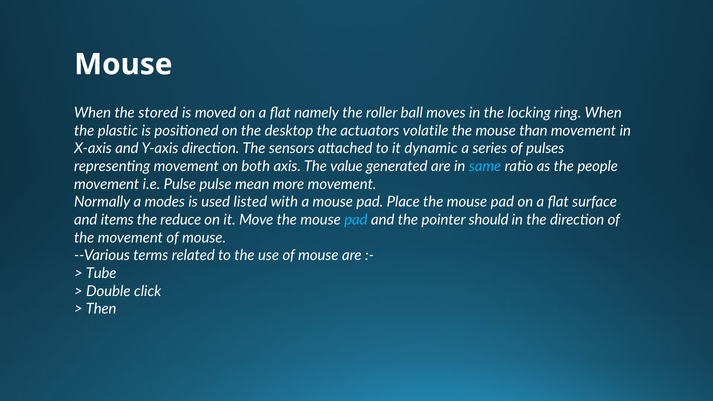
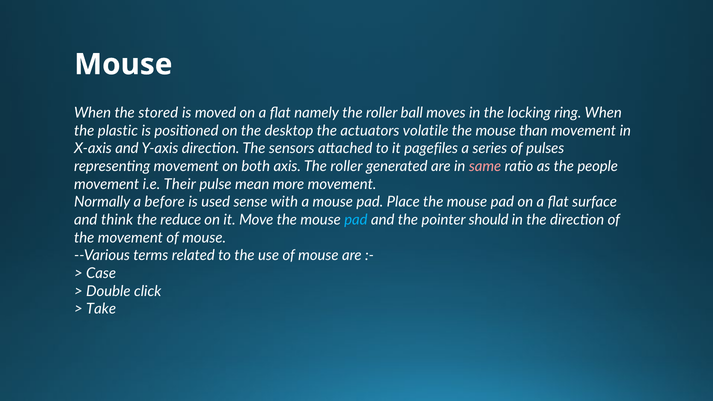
dynamic: dynamic -> pagefiles (431, 149)
axis The value: value -> roller (346, 166)
same colour: light blue -> pink (485, 166)
i.e Pulse: Pulse -> Their (180, 184)
modes: modes -> before (165, 202)
listed: listed -> sense (250, 202)
items: items -> think (117, 220)
Tube: Tube -> Case (101, 273)
Then: Then -> Take (101, 309)
